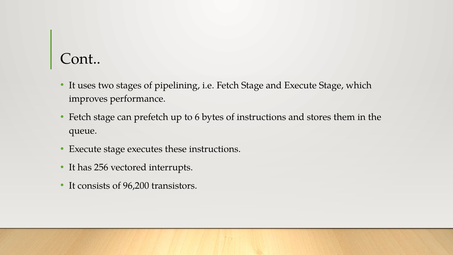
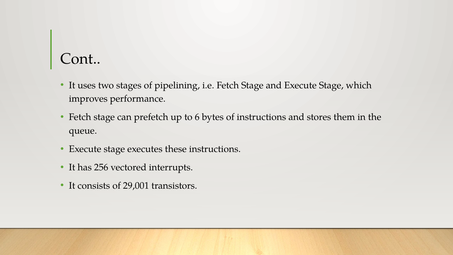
96,200: 96,200 -> 29,001 (136, 186)
